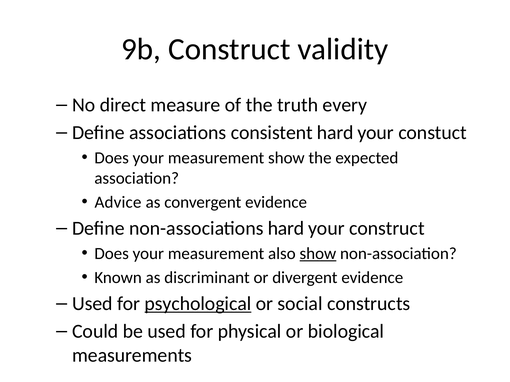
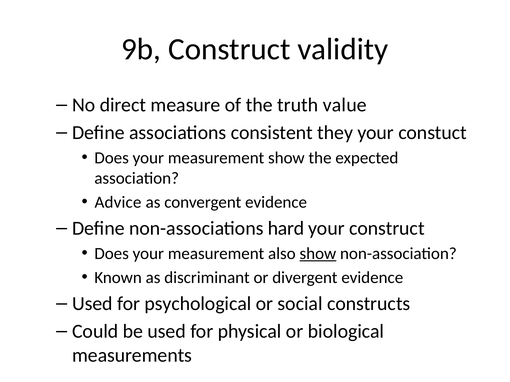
every: every -> value (345, 105)
consistent hard: hard -> they (335, 133)
psychological underline: present -> none (198, 304)
